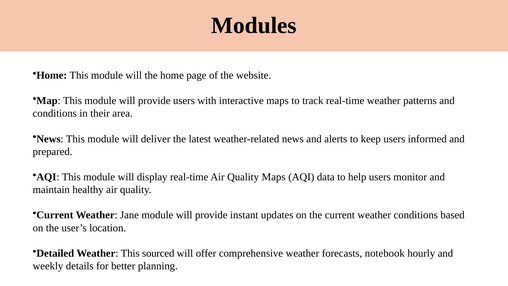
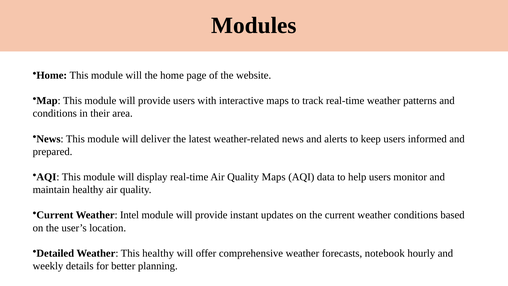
Jane: Jane -> Intel (130, 215)
This sourced: sourced -> healthy (158, 253)
